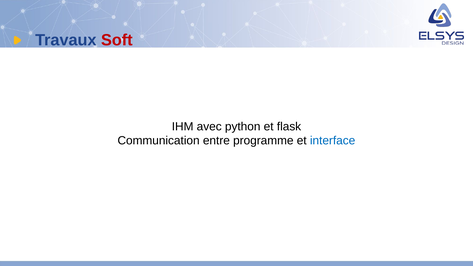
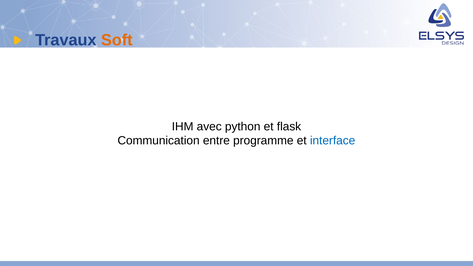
Soft colour: red -> orange (117, 40)
